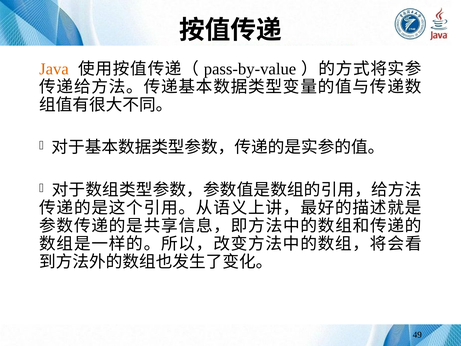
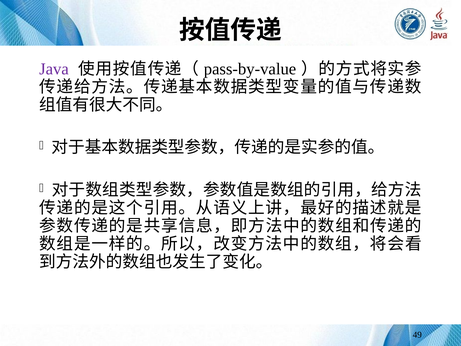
Java colour: orange -> purple (54, 69)
